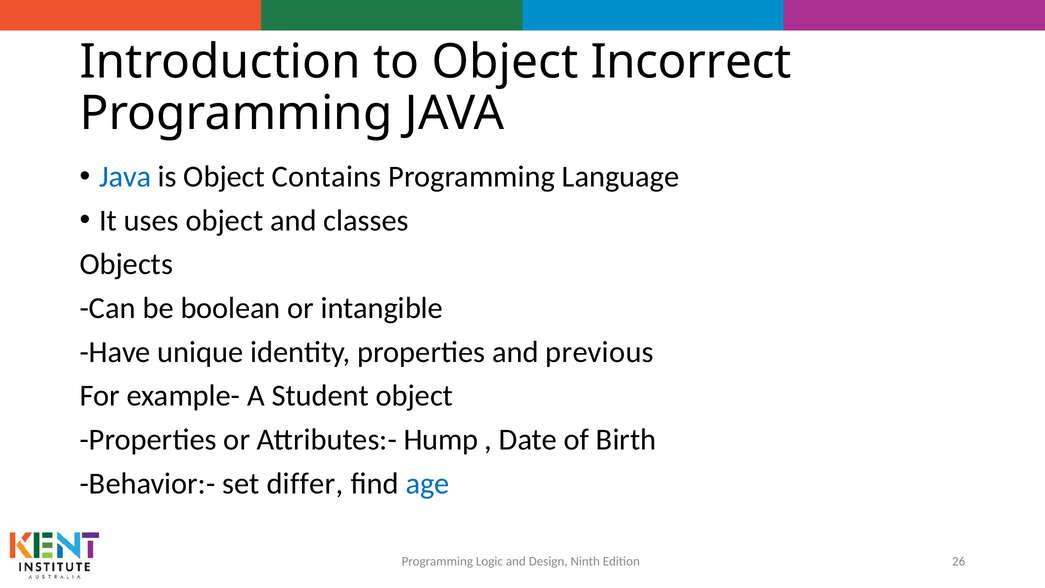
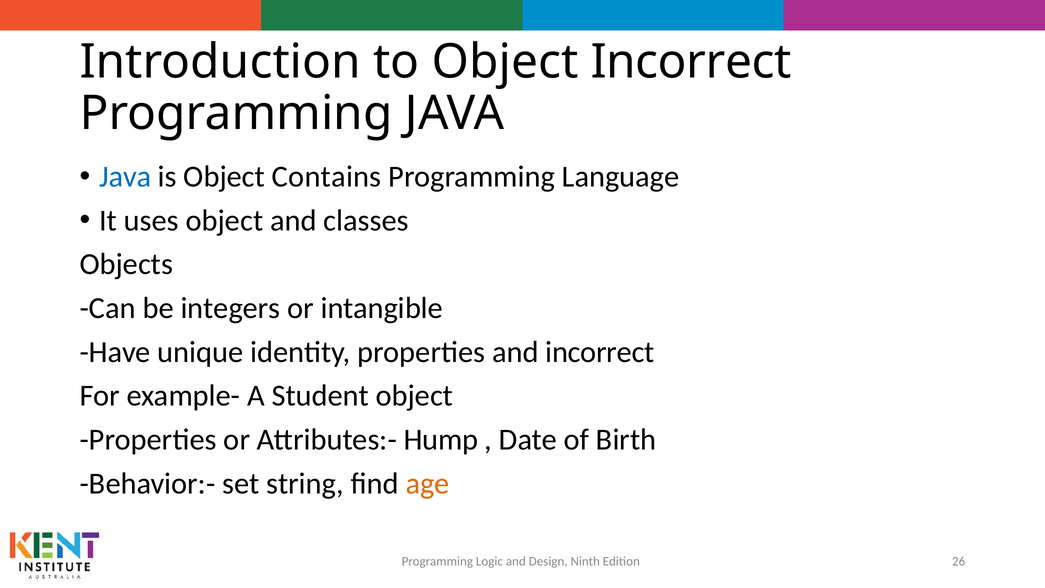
boolean: boolean -> integers (230, 308)
and previous: previous -> incorrect (600, 352)
differ: differ -> string (305, 483)
age colour: blue -> orange (428, 483)
